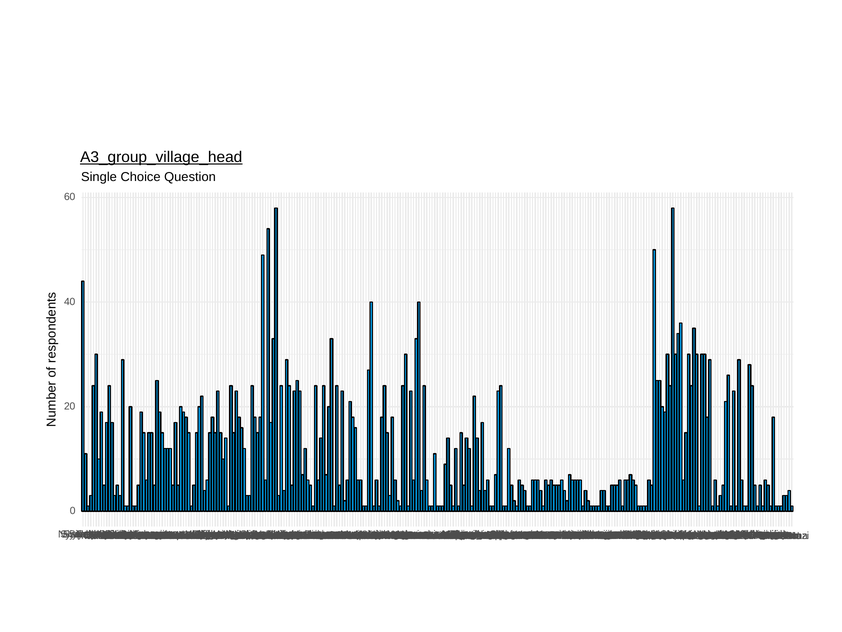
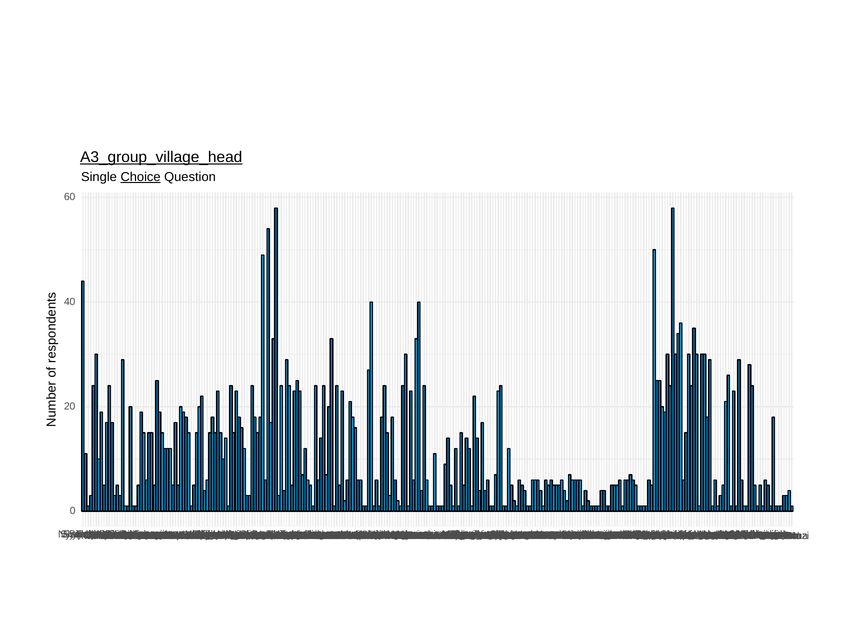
Choice underline: none -> present (141, 177)
